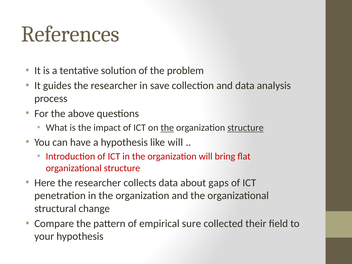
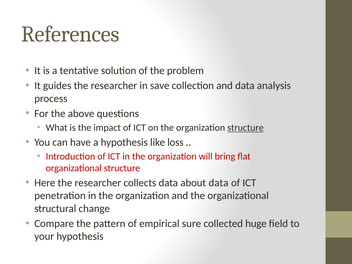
the underline: present -> none (167, 128)
like will: will -> loss (175, 142)
about gaps: gaps -> data (219, 183)
their: their -> huge (256, 224)
